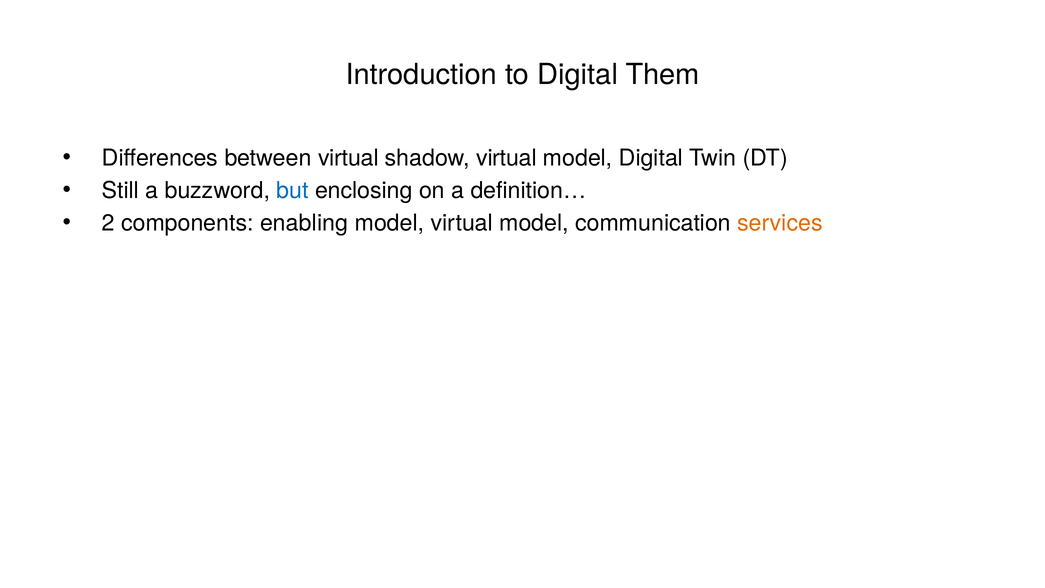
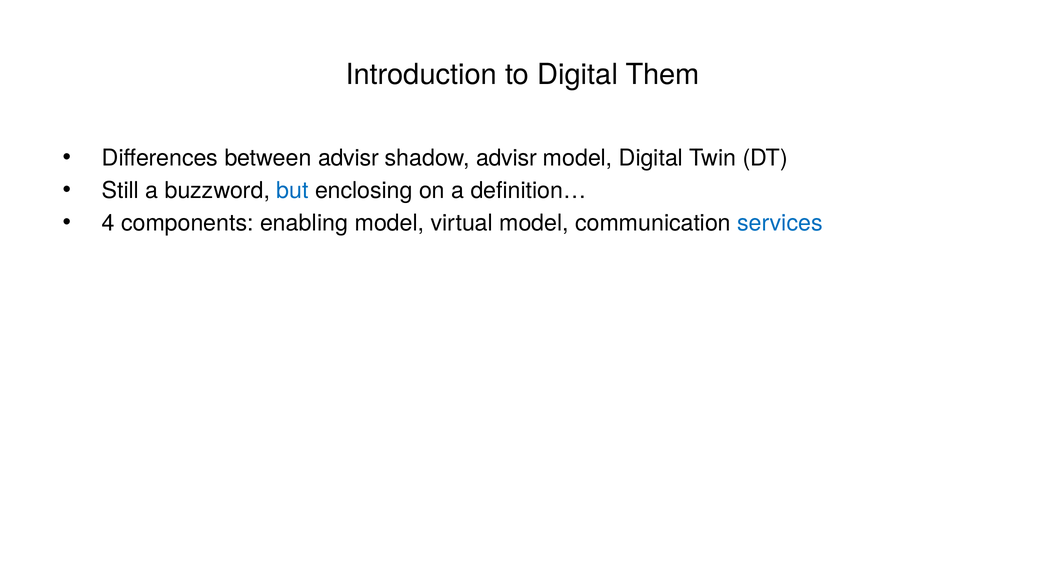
between virtual: virtual -> advisr (348, 158)
shadow virtual: virtual -> advisr (506, 158)
2: 2 -> 4 (108, 223)
services colour: orange -> blue (780, 223)
